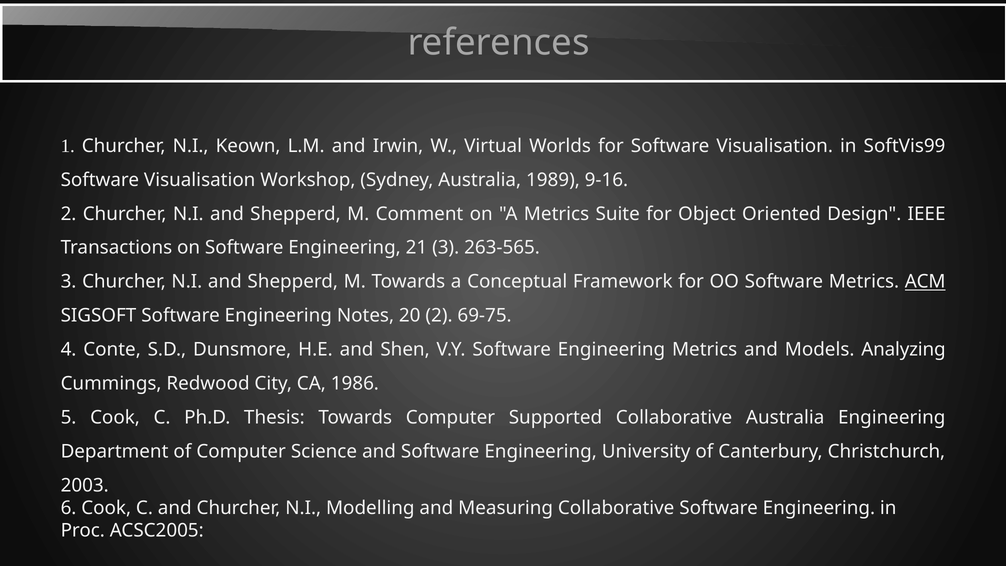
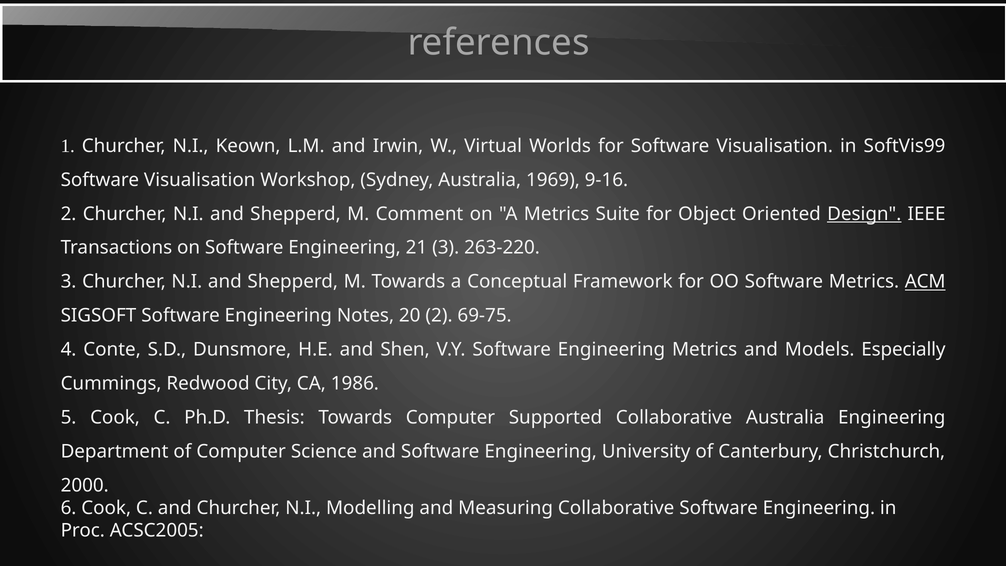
1989: 1989 -> 1969 (553, 180)
Design underline: none -> present (864, 214)
263-565: 263-565 -> 263-220 (502, 248)
Analyzing: Analyzing -> Especially (903, 350)
2003: 2003 -> 2000 (85, 485)
